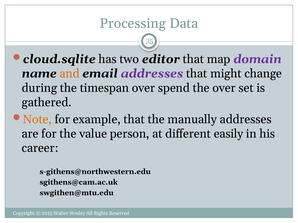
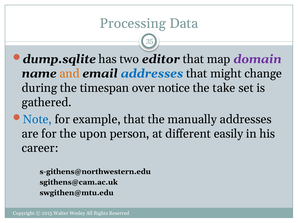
cloud.sqlite: cloud.sqlite -> dump.sqlite (59, 59)
addresses colour: purple -> blue (152, 74)
spend: spend -> notice (174, 88)
the over: over -> take (224, 88)
Note colour: orange -> blue (37, 120)
value: value -> upon (93, 134)
